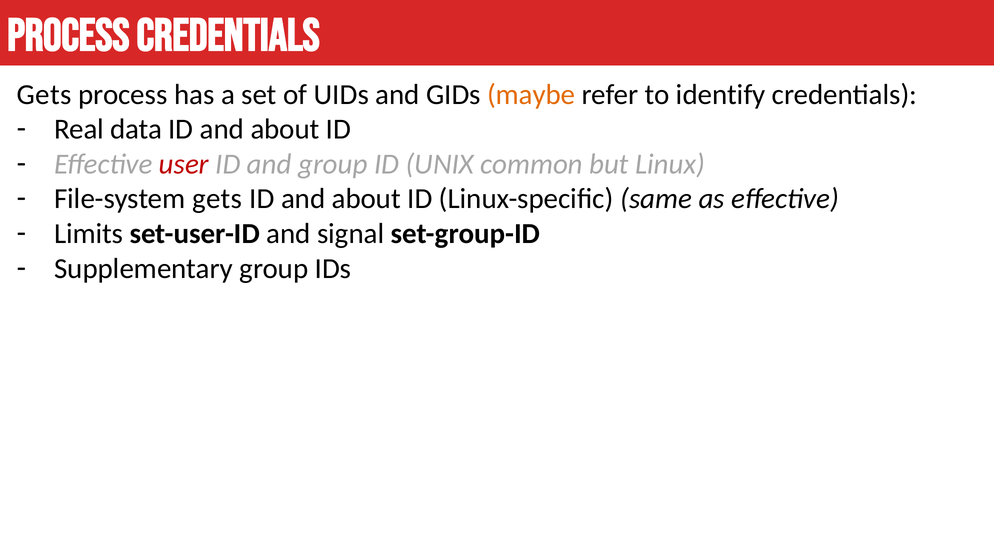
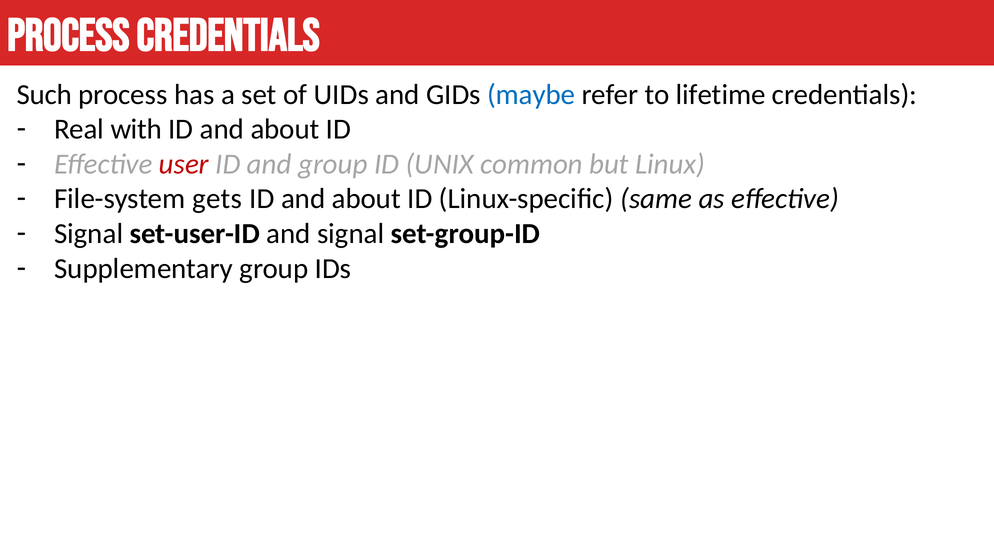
Gets: Gets -> Such (44, 95)
maybe colour: orange -> blue (531, 95)
identify: identify -> lifetime (721, 95)
data: data -> with (136, 129)
Limits: Limits -> Signal (89, 234)
